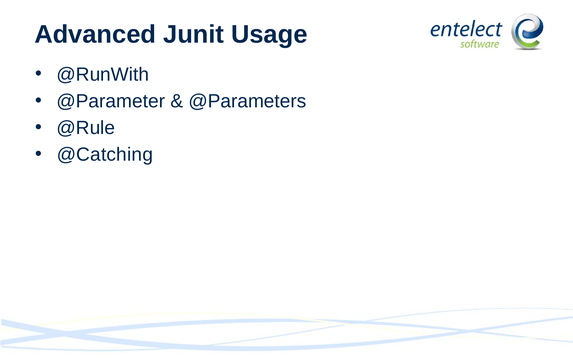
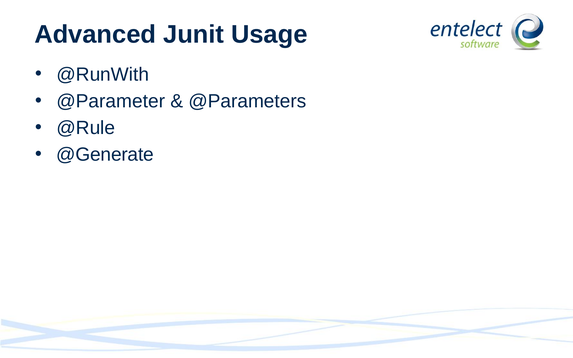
@Catching: @Catching -> @Generate (105, 155)
